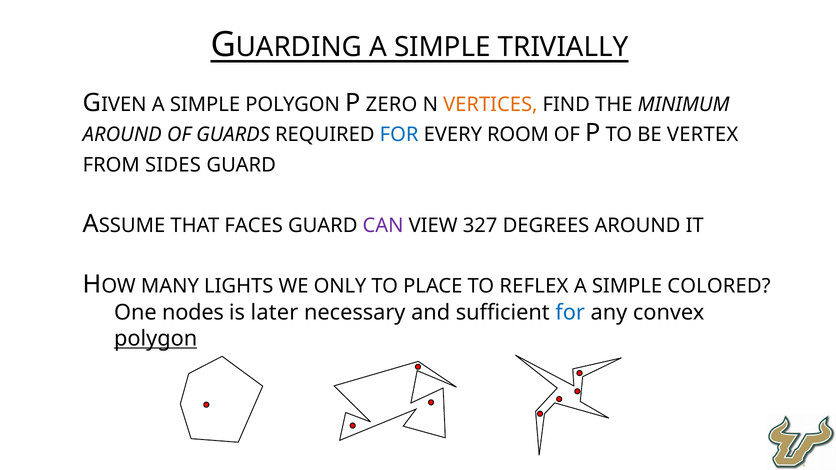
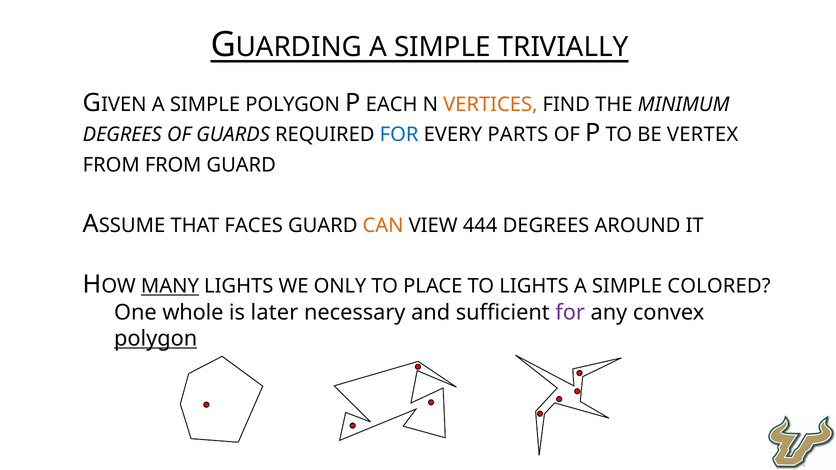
ZERO: ZERO -> EACH (392, 104)
AROUND: AROUND -> DEGREES (122, 135)
ROOM: ROOM -> PARTS (518, 135)
FROM SIDES: SIDES -> FROM (173, 165)
CAN colour: purple -> orange (383, 226)
327: 327 -> 444 (480, 226)
MANY underline: none -> present (170, 286)
TO REFLEX: REFLEX -> LIGHTS (534, 286)
nodes: nodes -> whole (193, 313)
for colour: blue -> purple (570, 313)
